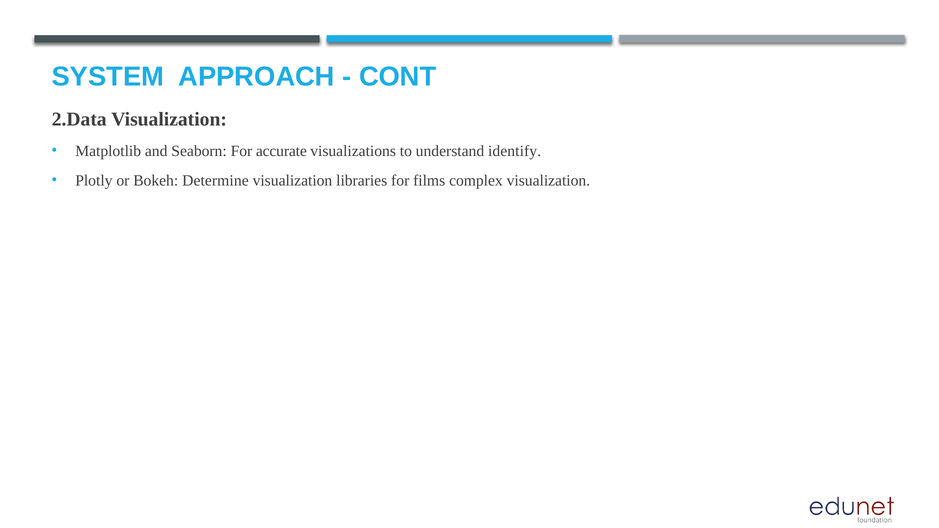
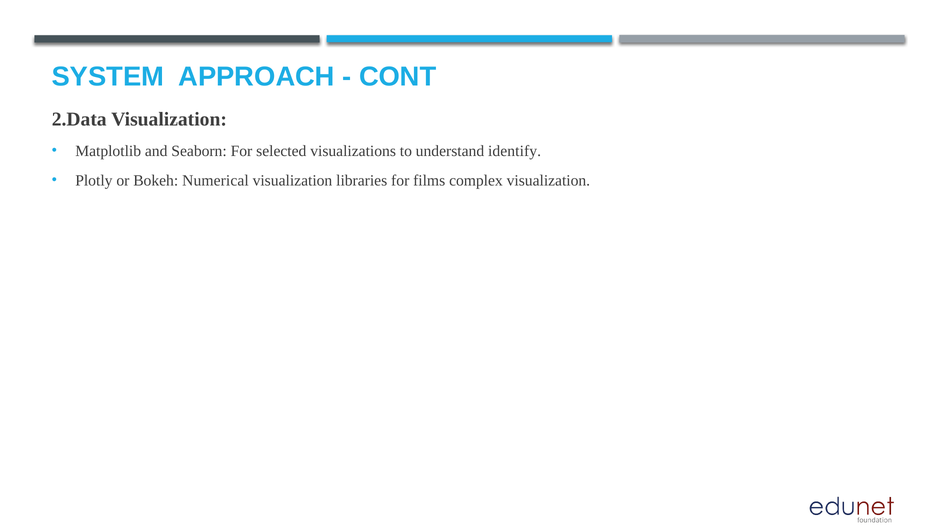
accurate: accurate -> selected (281, 151)
Determine: Determine -> Numerical (215, 181)
